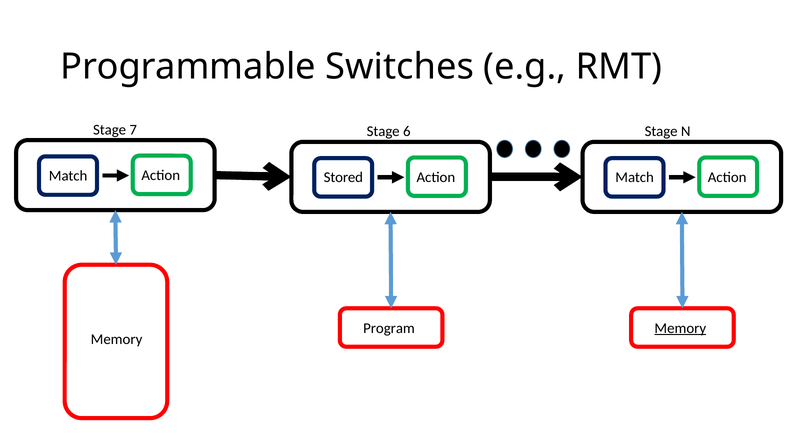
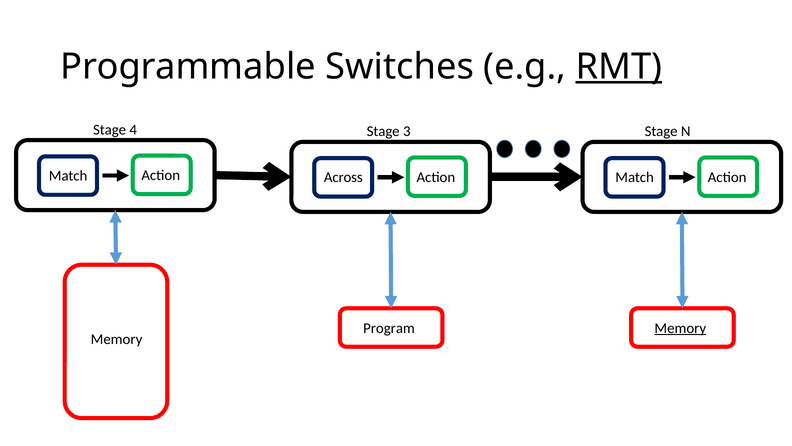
RMT underline: none -> present (619, 67)
7: 7 -> 4 (133, 129)
6: 6 -> 3 (407, 131)
Stored: Stored -> Across (343, 177)
